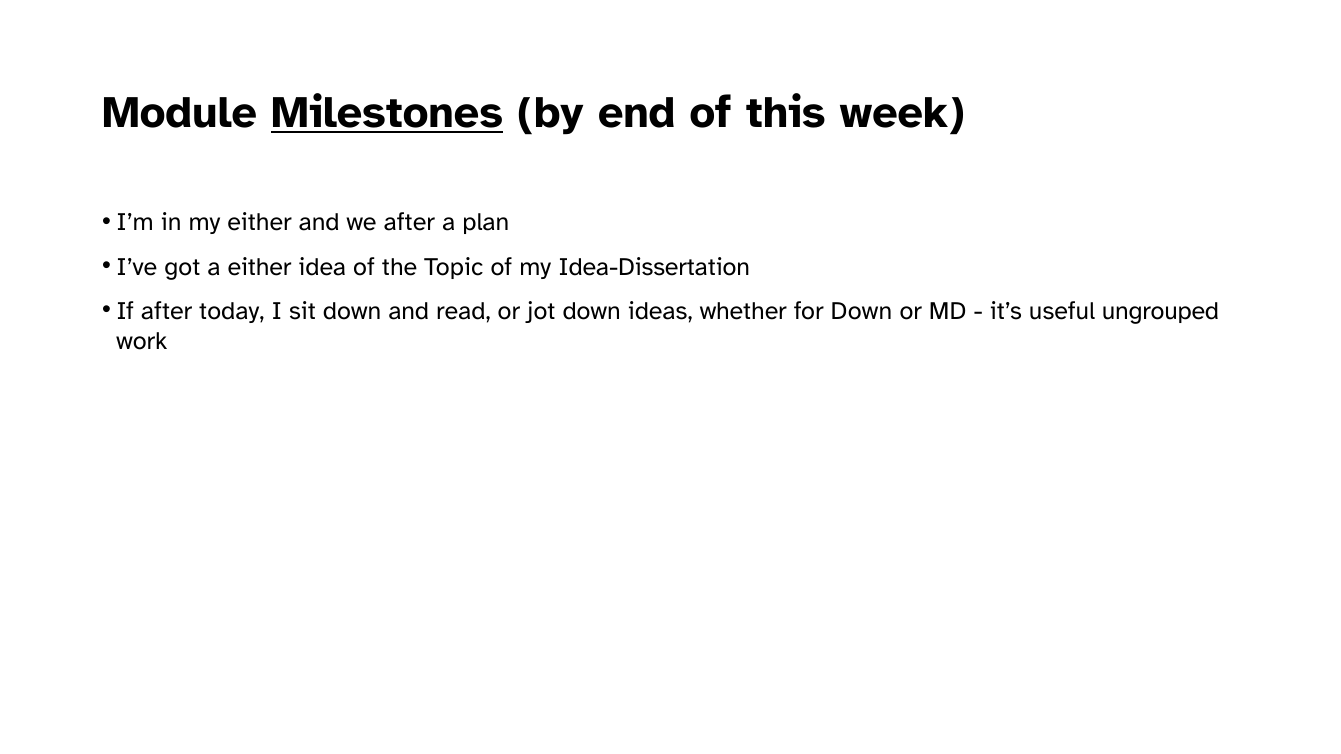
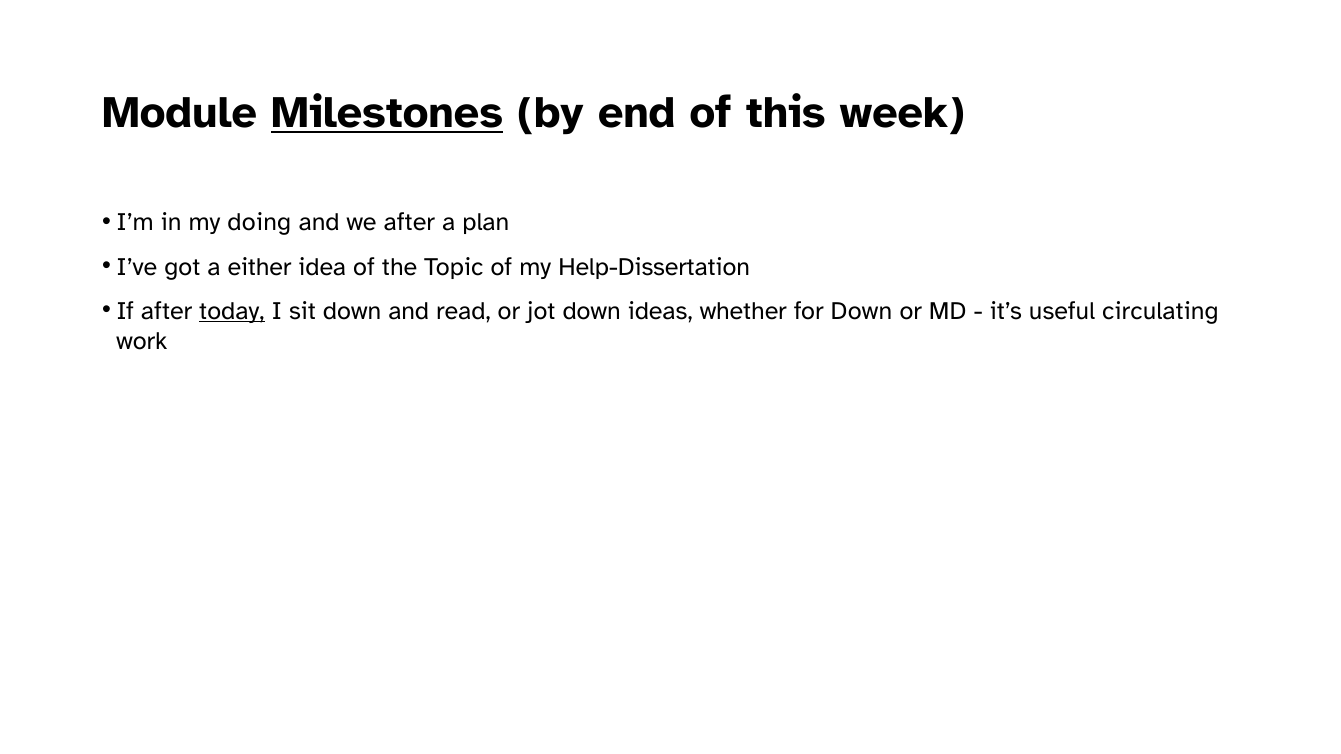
my either: either -> doing (259, 223)
Idea-Dissertation: Idea-Dissertation -> Help-Dissertation (654, 267)
today underline: none -> present (232, 311)
ungrouped: ungrouped -> circulating (1160, 311)
